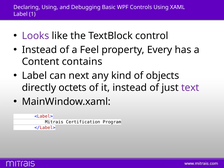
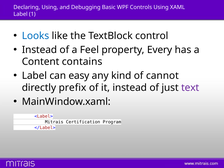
Looks colour: purple -> blue (36, 36)
next: next -> easy (79, 76)
objects: objects -> cannot (162, 76)
octets: octets -> prefix (73, 88)
